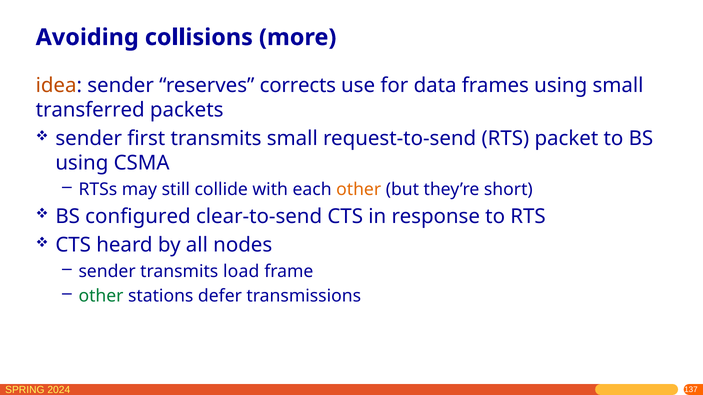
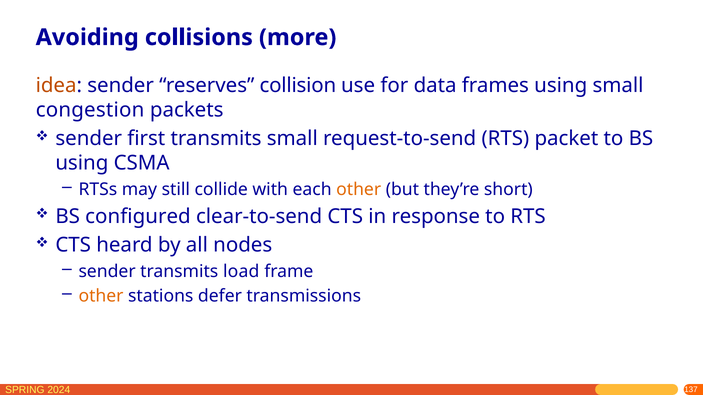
corrects: corrects -> collision (298, 85)
transferred: transferred -> congestion (90, 110)
other colour: green -> orange (101, 296)
